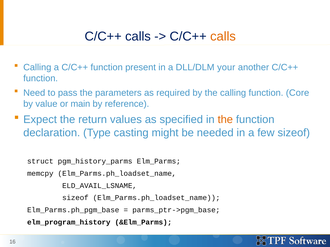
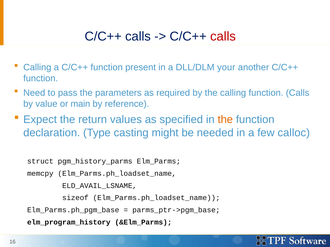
calls colour: orange -> red (223, 36)
function Core: Core -> Calls (298, 93)
few sizeof: sizeof -> calloc (294, 133)
